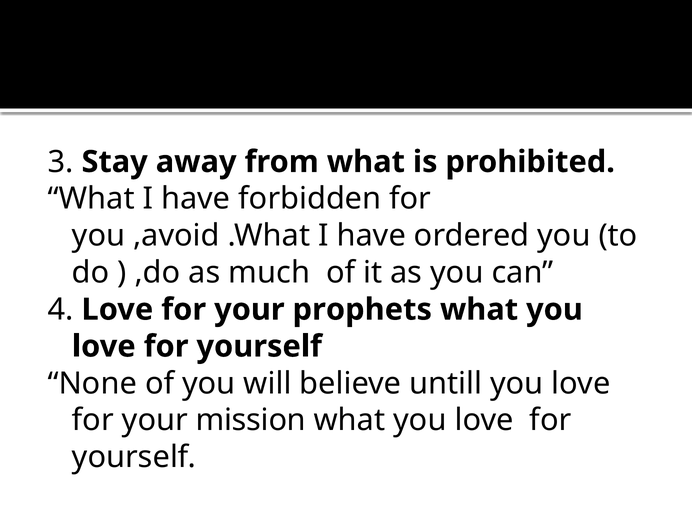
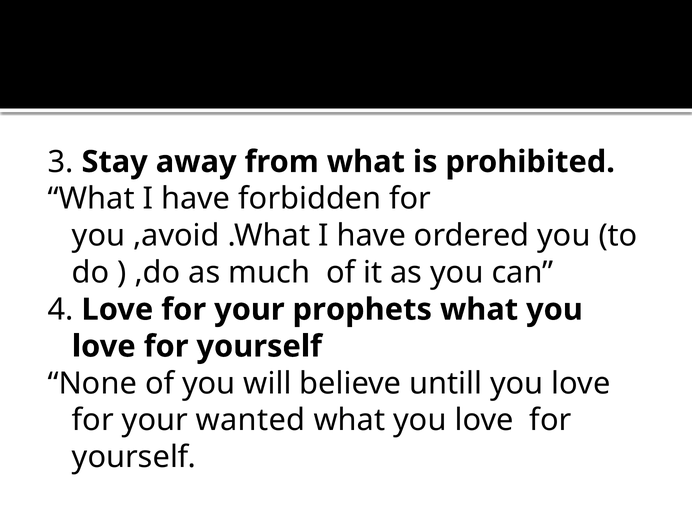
mission: mission -> wanted (251, 420)
